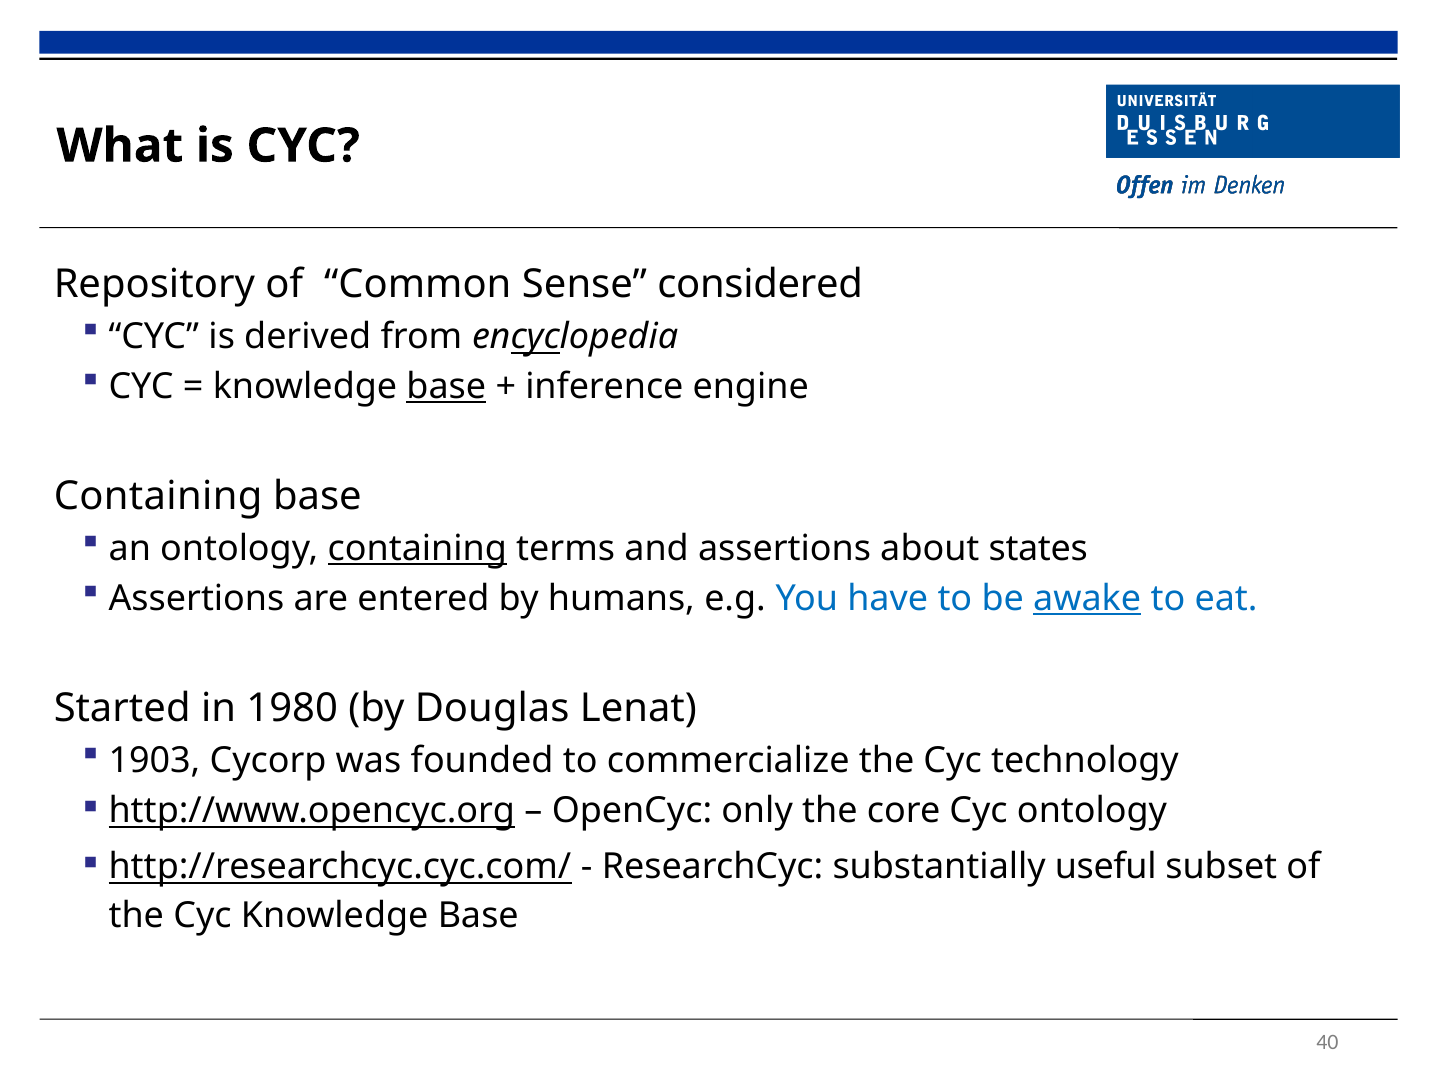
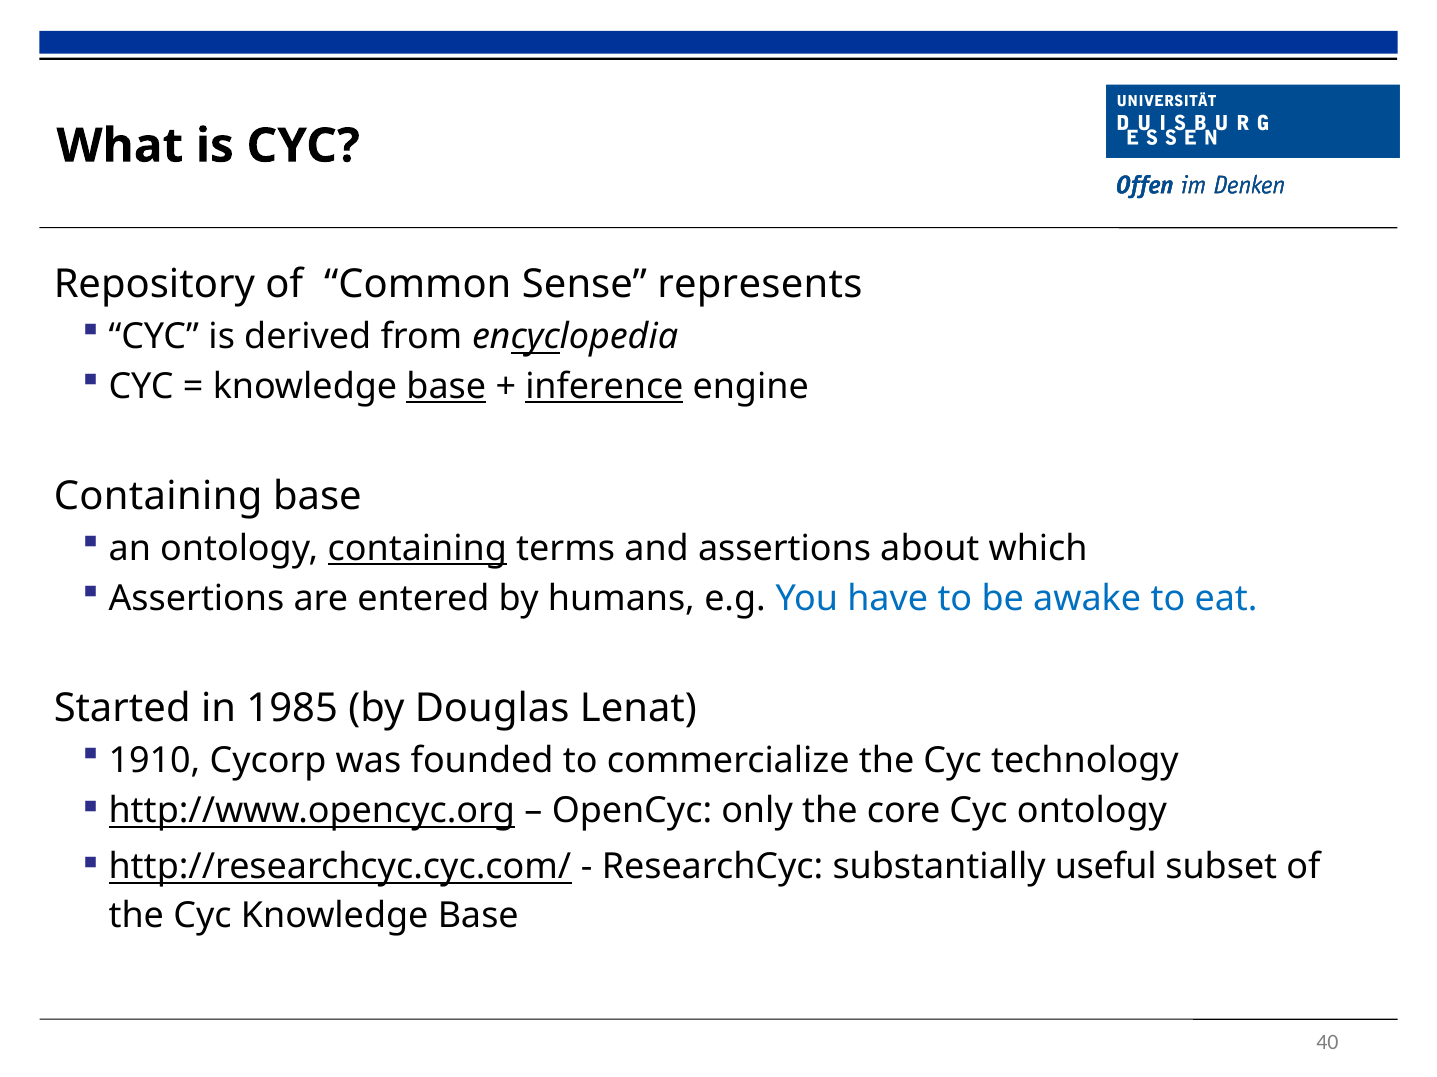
considered: considered -> represents (760, 284)
inference underline: none -> present (604, 387)
states: states -> which (1038, 549)
awake underline: present -> none (1087, 599)
1980: 1980 -> 1985 (292, 709)
1903: 1903 -> 1910 (155, 761)
